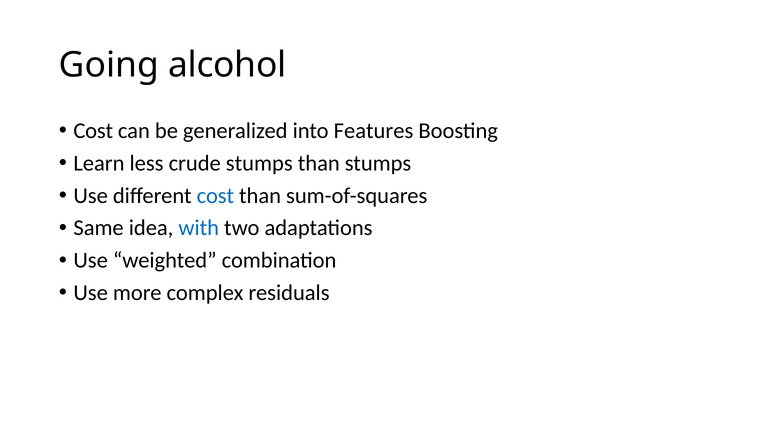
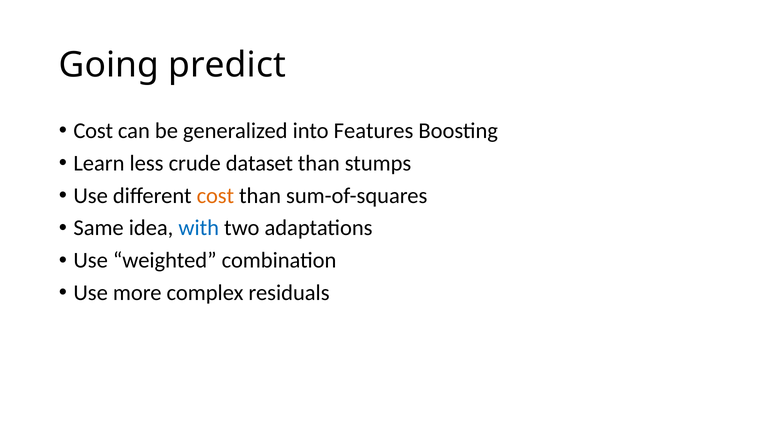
alcohol: alcohol -> predict (227, 65)
crude stumps: stumps -> dataset (259, 163)
cost colour: blue -> orange (215, 196)
